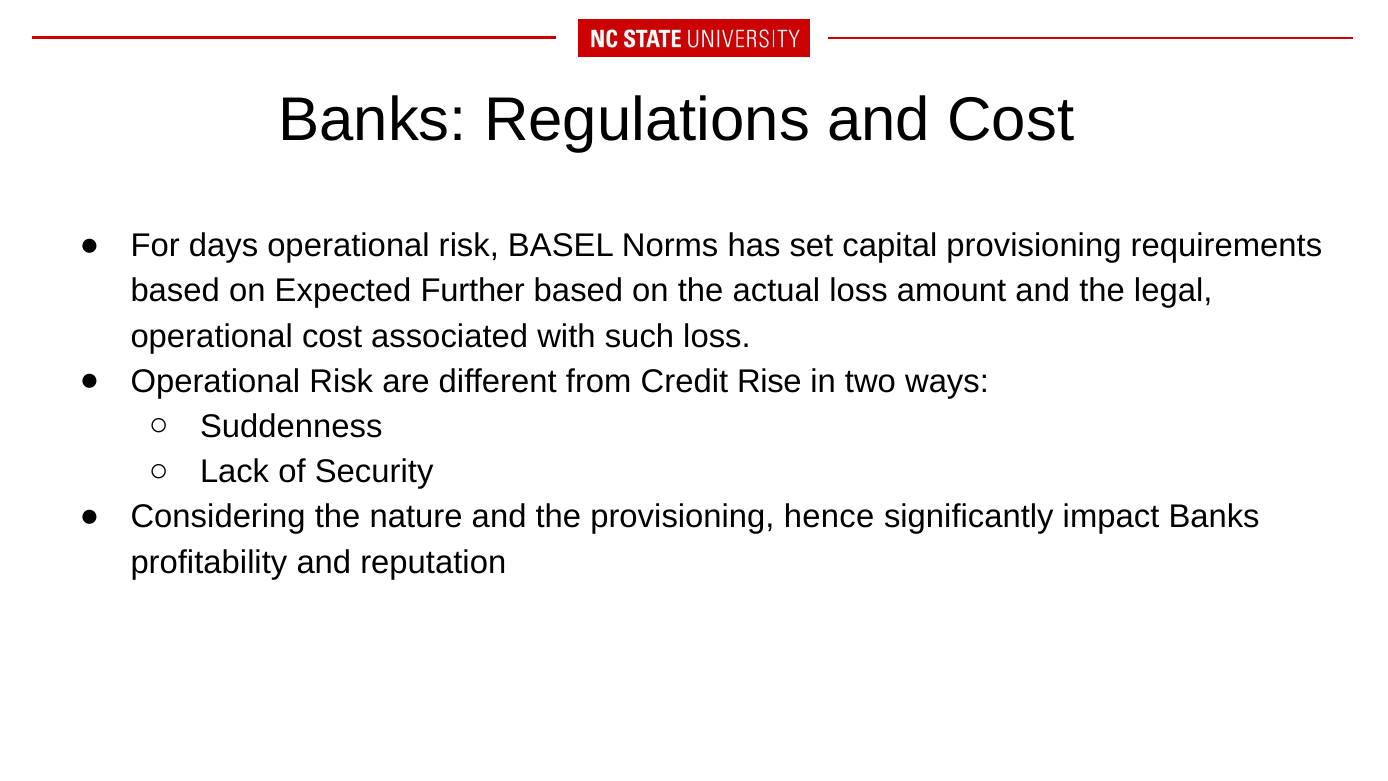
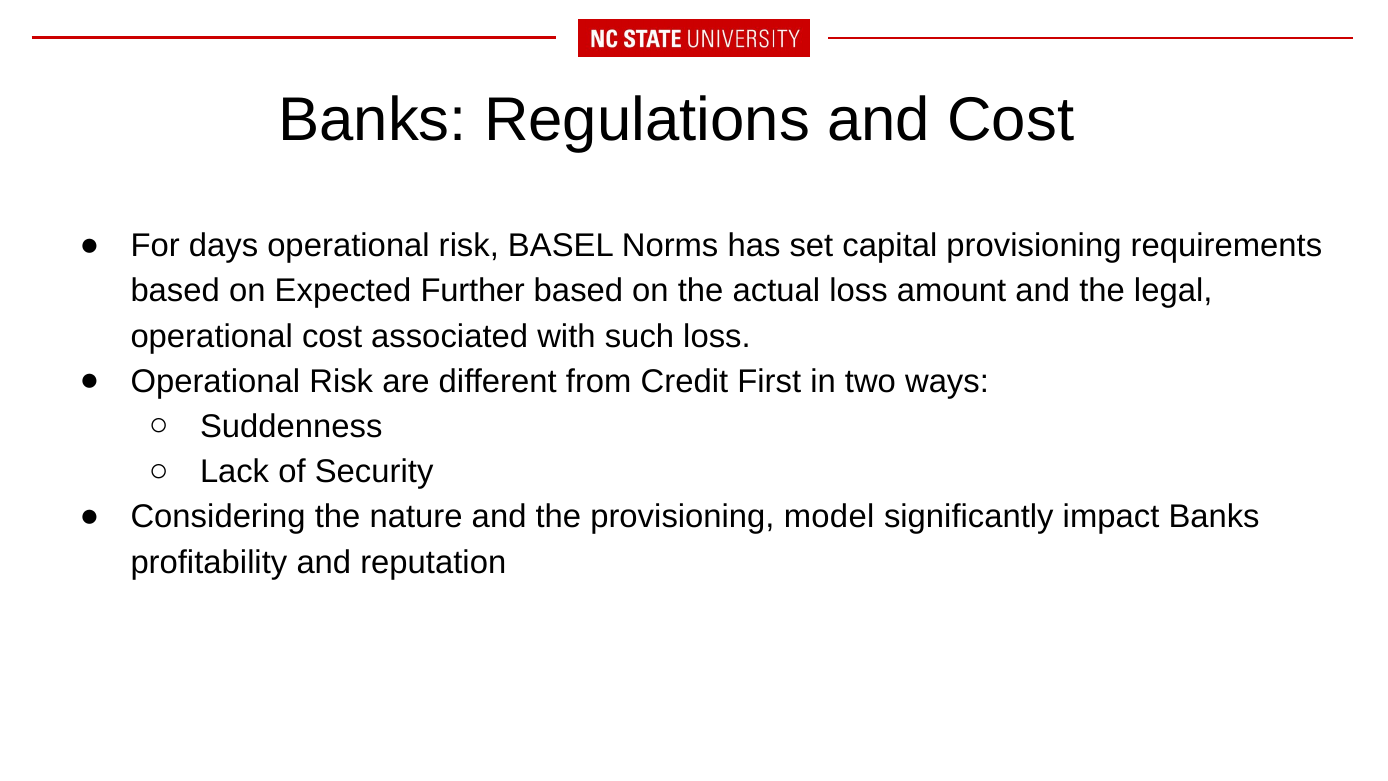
Rise: Rise -> First (769, 381)
hence: hence -> model (829, 517)
